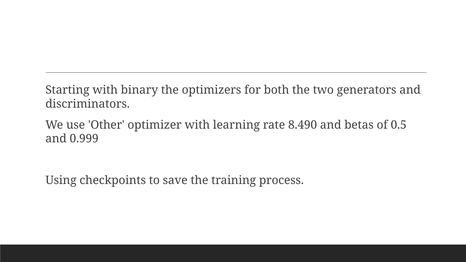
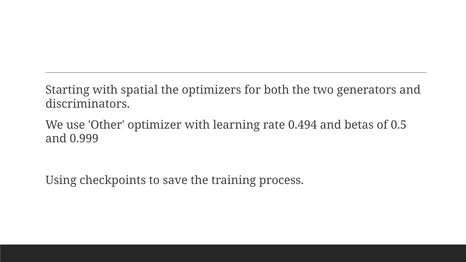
binary: binary -> spatial (139, 90)
8.490: 8.490 -> 0.494 (303, 125)
